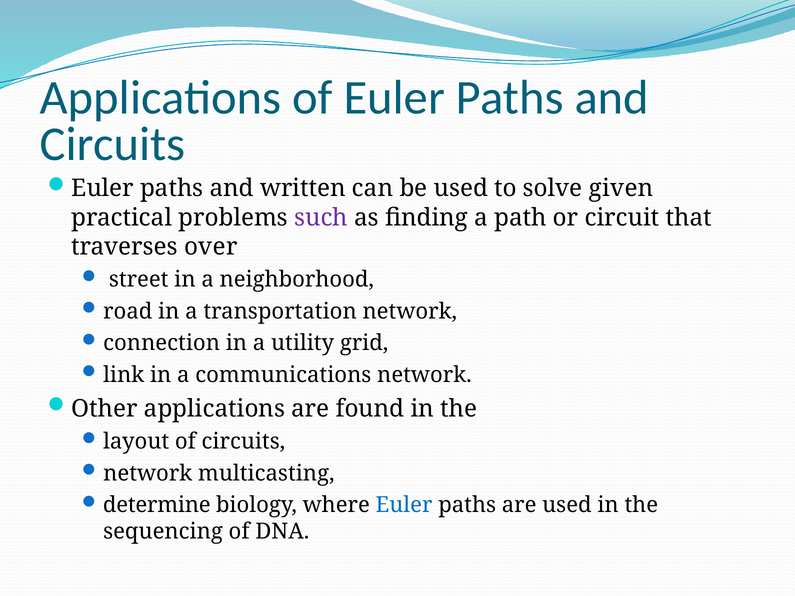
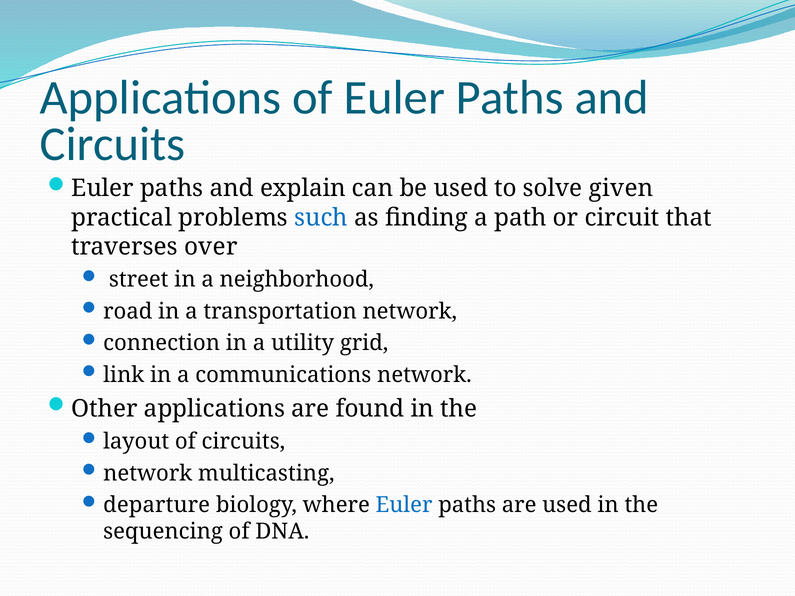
written: written -> explain (303, 188)
such colour: purple -> blue (321, 218)
determine: determine -> departure (157, 505)
